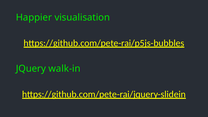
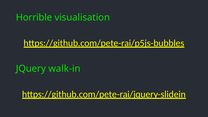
Happier: Happier -> Horrible (34, 17)
